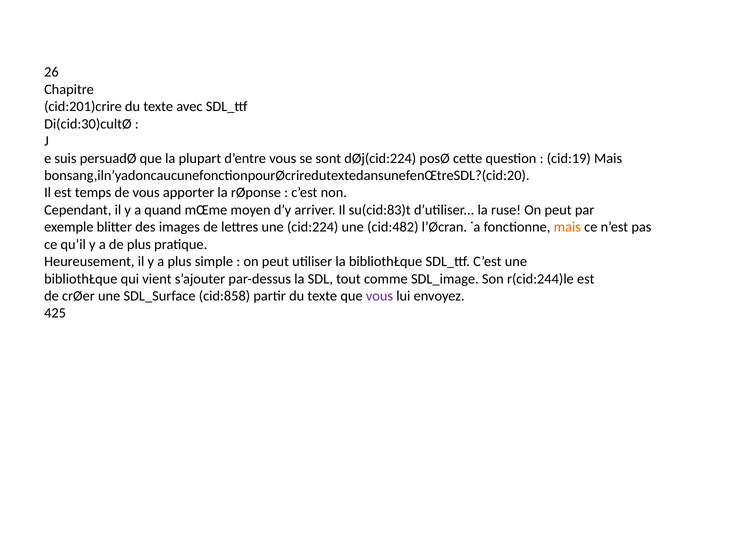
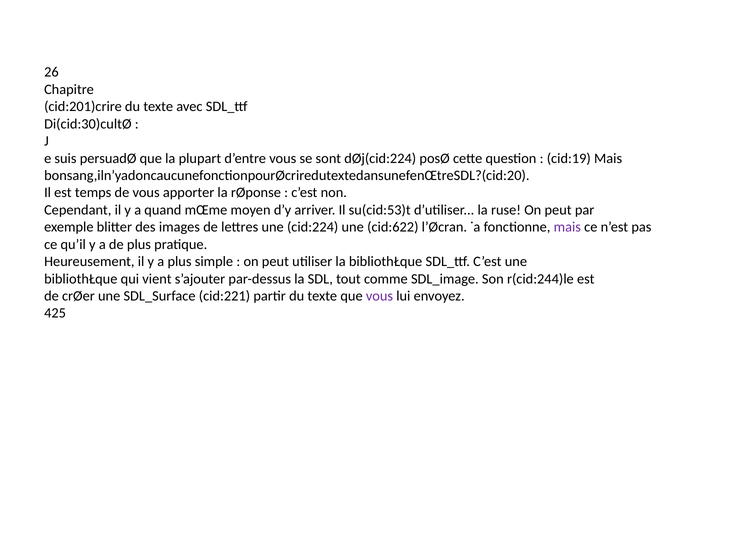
su(cid:83)t: su(cid:83)t -> su(cid:53)t (380, 210)
cid:482: cid:482 -> cid:622 (393, 227)
mais colour: orange -> purple (567, 227)
cid:858: cid:858 -> cid:221 (224, 296)
